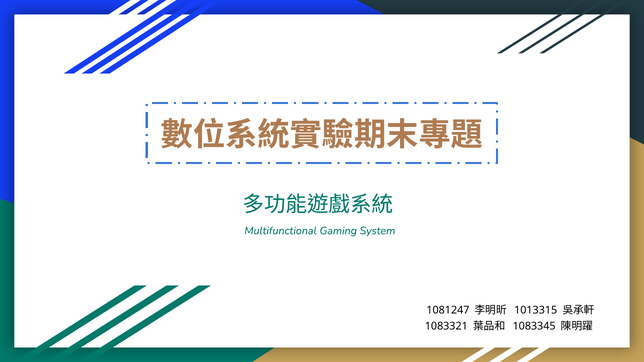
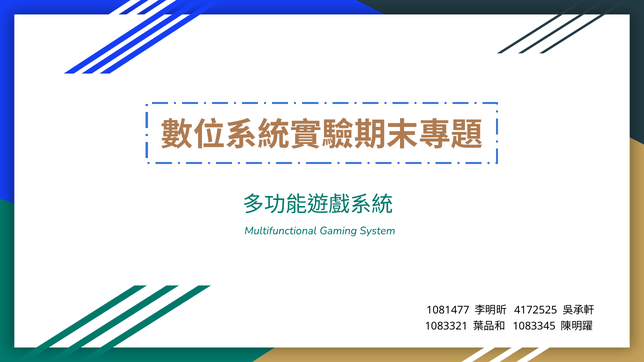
1081247: 1081247 -> 1081477 (448, 310)
1013315: 1013315 -> 4172525 (536, 310)
